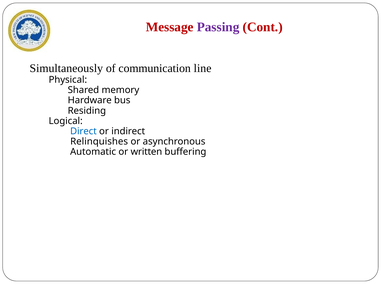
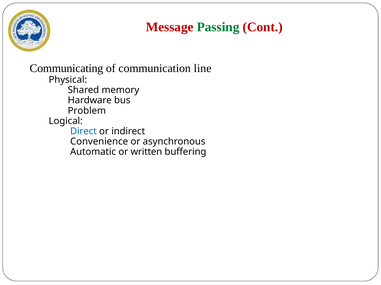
Passing colour: purple -> green (218, 27)
Simultaneously: Simultaneously -> Communicating (66, 69)
Residing: Residing -> Problem (87, 111)
Relinquishes: Relinquishes -> Convenience (99, 142)
